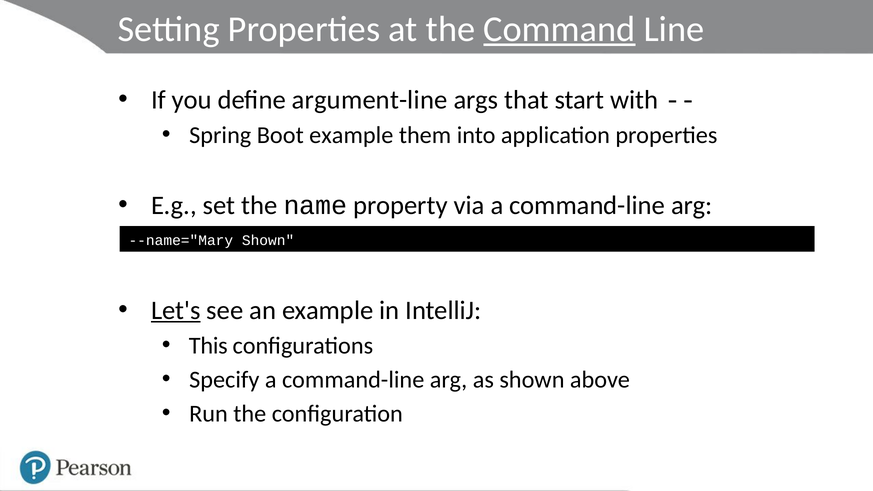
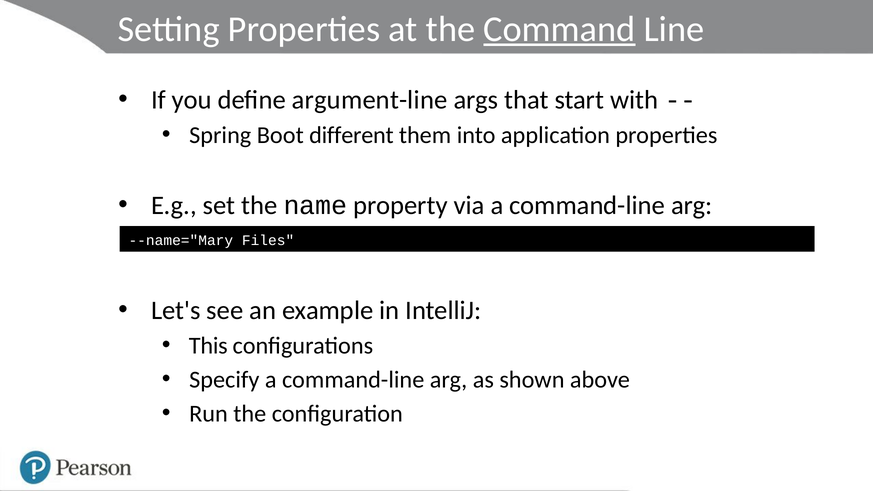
Boot example: example -> different (351, 135)
--name="Mary Shown: Shown -> Files (268, 240)
Let's underline: present -> none (176, 310)
